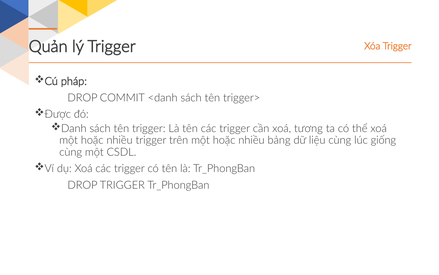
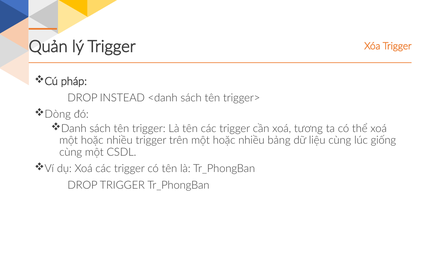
COMMIT: COMMIT -> INSTEAD (122, 98)
Được: Được -> Dòng (58, 114)
